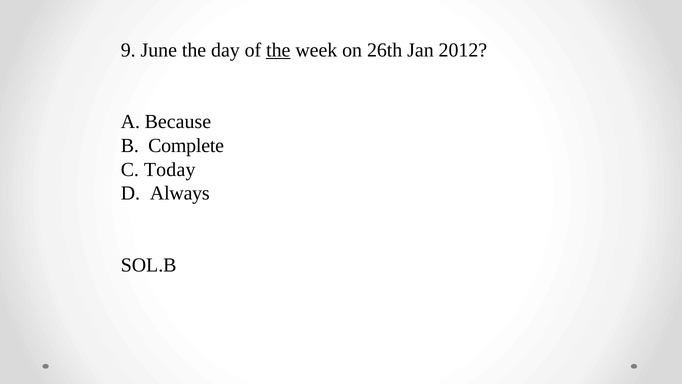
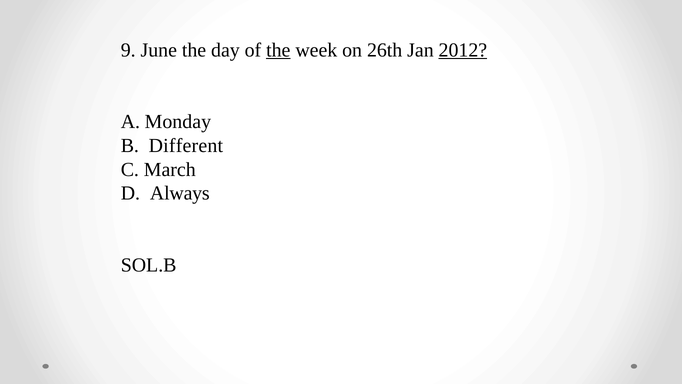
2012 underline: none -> present (463, 50)
Because: Because -> Monday (178, 122)
Complete: Complete -> Different (186, 145)
Today: Today -> March (170, 169)
